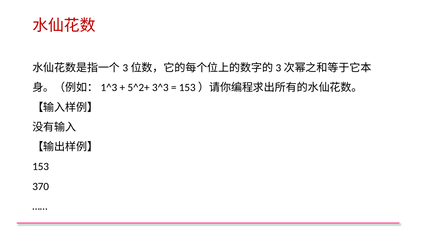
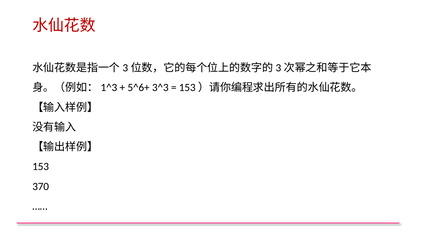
5^2+: 5^2+ -> 5^6+ (139, 88)
